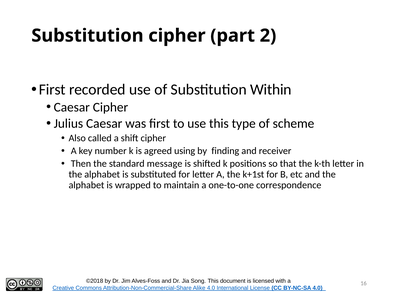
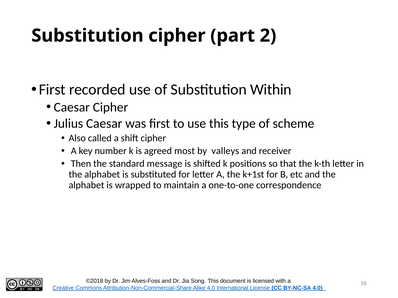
using: using -> most (185, 151)
finding: finding -> valleys (225, 151)
